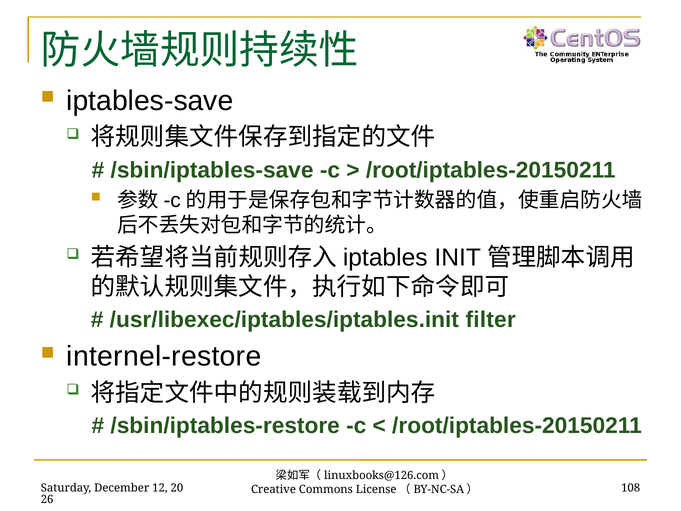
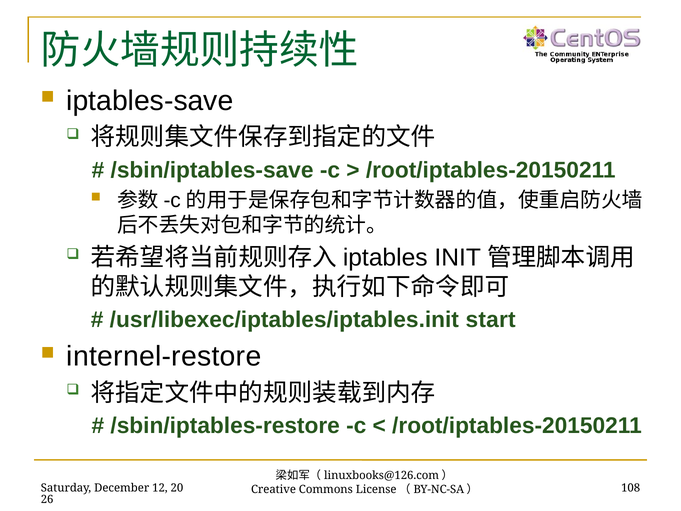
filter: filter -> start (491, 320)
